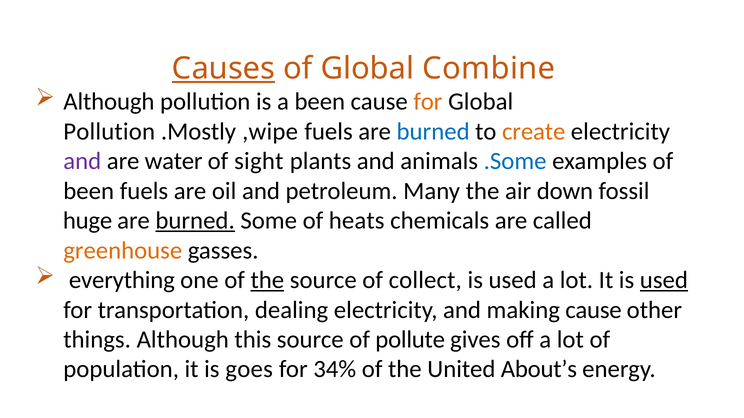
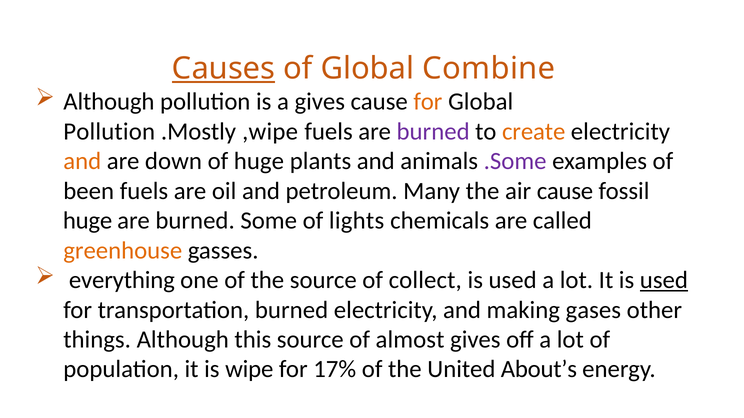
a been: been -> gives (320, 102)
burned colour: blue -> purple (433, 132)
and colour: purple -> orange (82, 161)
water: water -> down (173, 161)
of sight: sight -> huge (259, 161)
.Some colour: blue -> purple (515, 161)
air down: down -> cause (565, 191)
burned underline: present -> none (195, 221)
heats: heats -> lights (357, 221)
the underline: present -> none (267, 280)
transportation dealing: dealing -> burned (292, 310)
making cause: cause -> gases (593, 310)
pollute: pollute -> almost (410, 340)
goes: goes -> wipe (249, 370)
34%: 34% -> 17% (335, 370)
